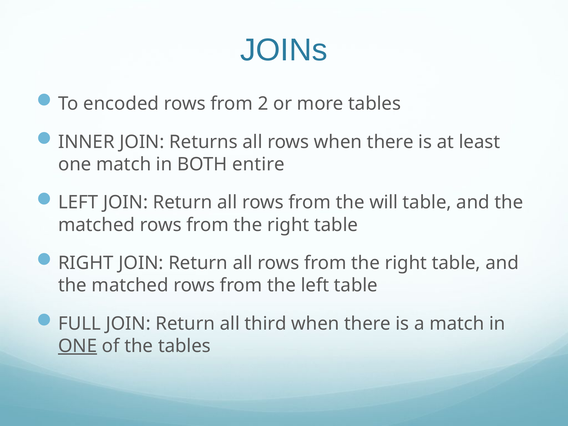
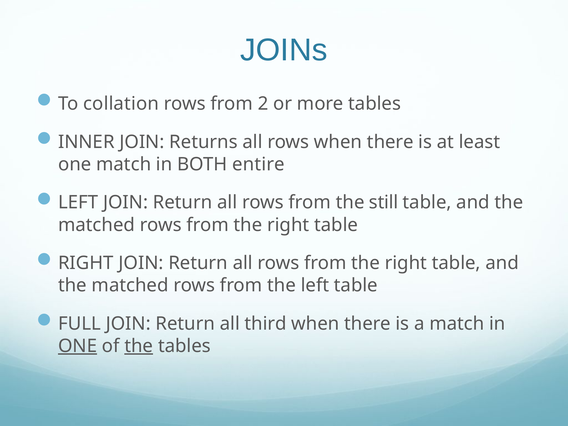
encoded: encoded -> collation (121, 104)
will: will -> still (384, 202)
the underline: none -> present (139, 346)
